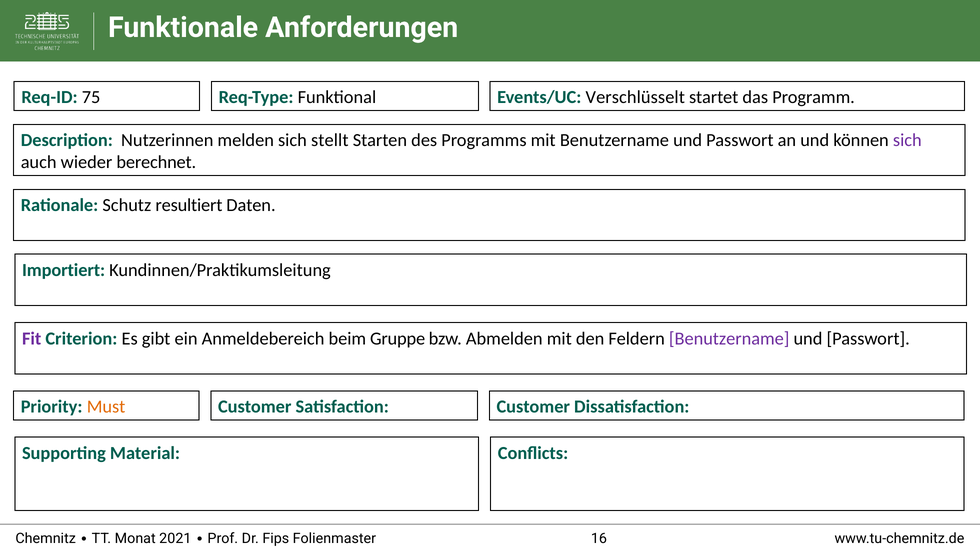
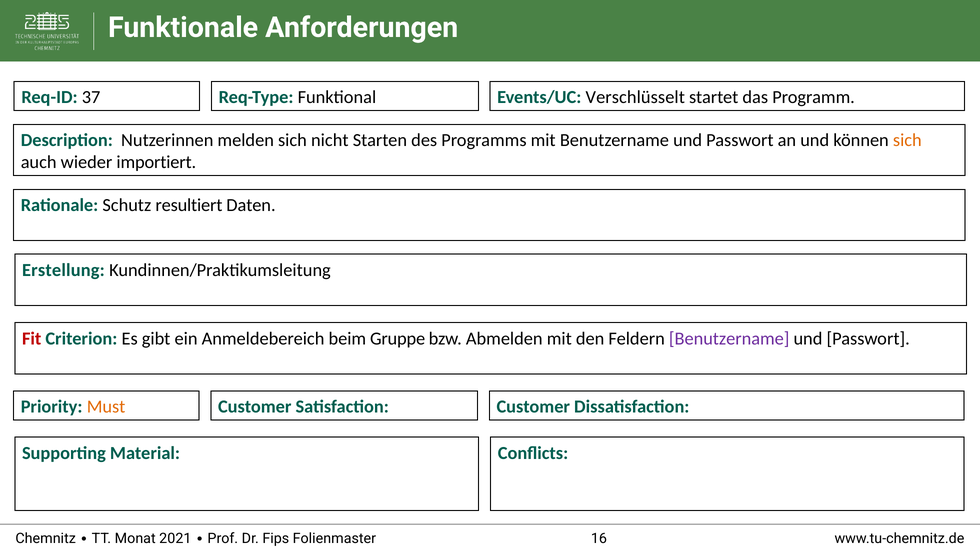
75: 75 -> 37 (91, 97)
stellt: stellt -> nicht (330, 140)
sich colour: purple -> orange (907, 140)
berechnet: berechnet -> importiert (156, 162)
Importiert: Importiert -> Erstellung (63, 270)
Fit colour: purple -> red (32, 339)
